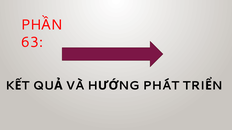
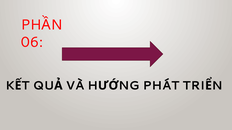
63: 63 -> 06 (32, 42)
